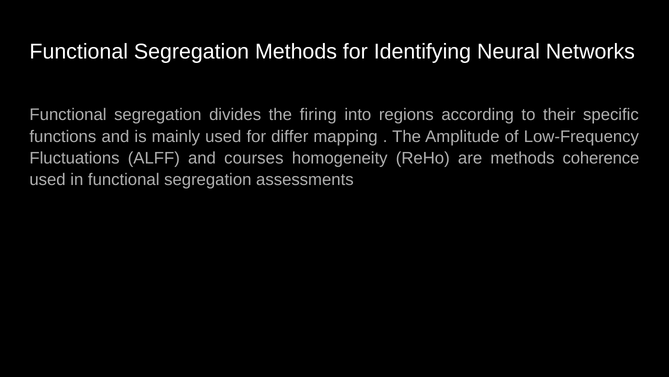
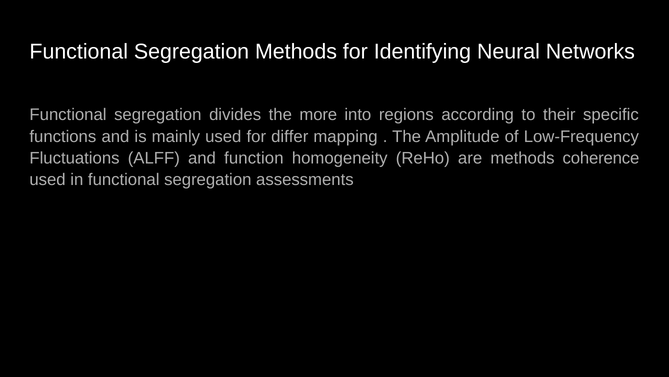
firing: firing -> more (318, 115)
courses: courses -> function (254, 158)
